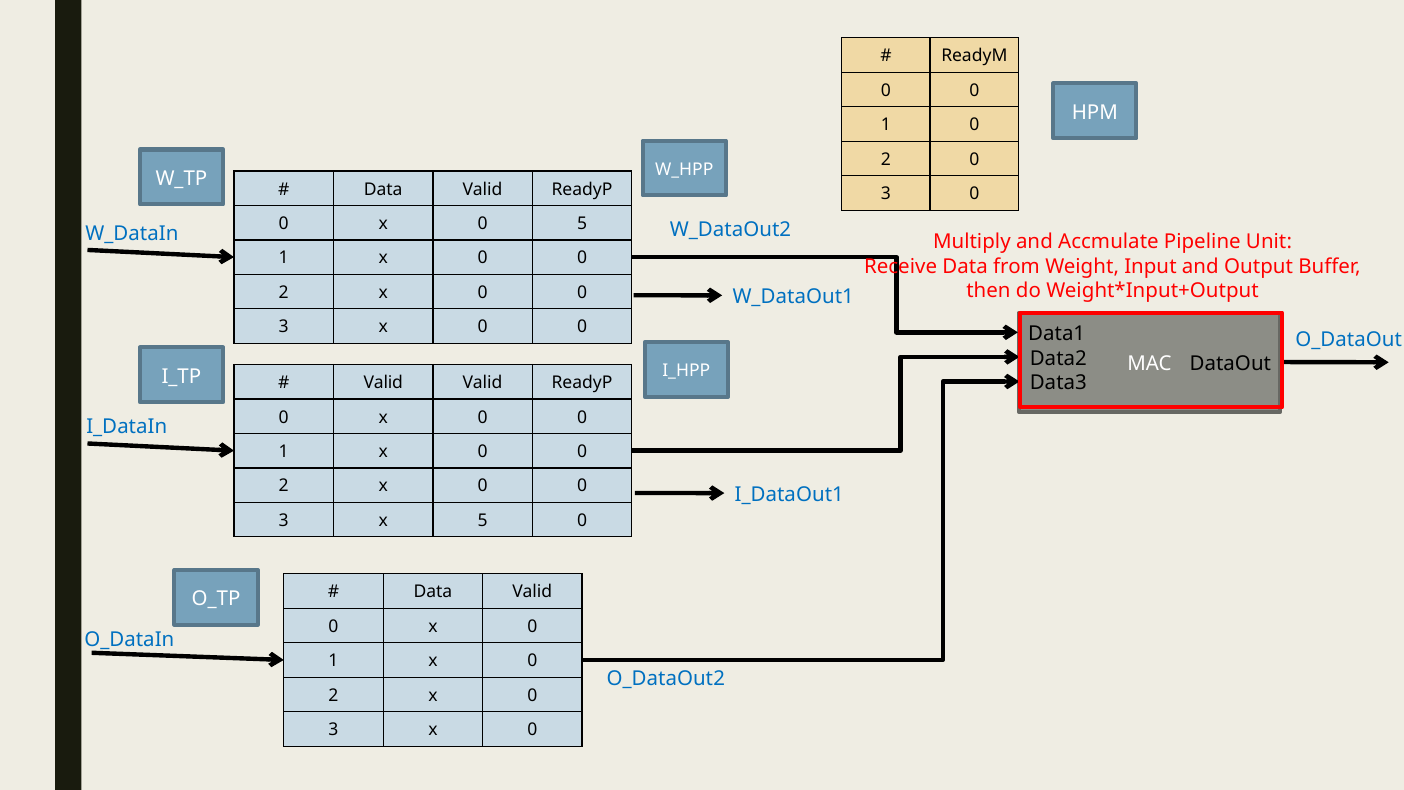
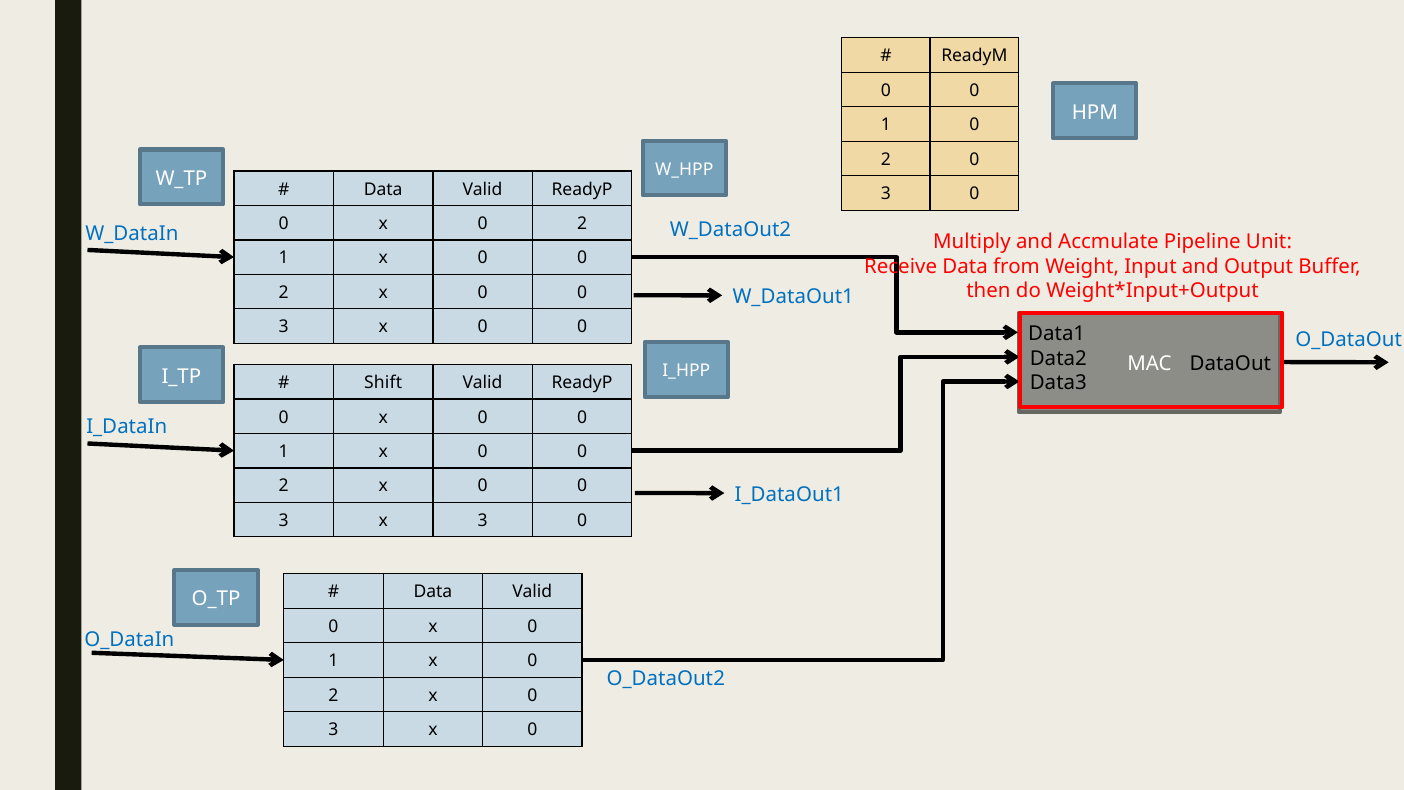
0 x 0 5: 5 -> 2 (582, 224)
Valid: Valid -> Shift (383, 383)
x 5: 5 -> 3 (483, 520)
